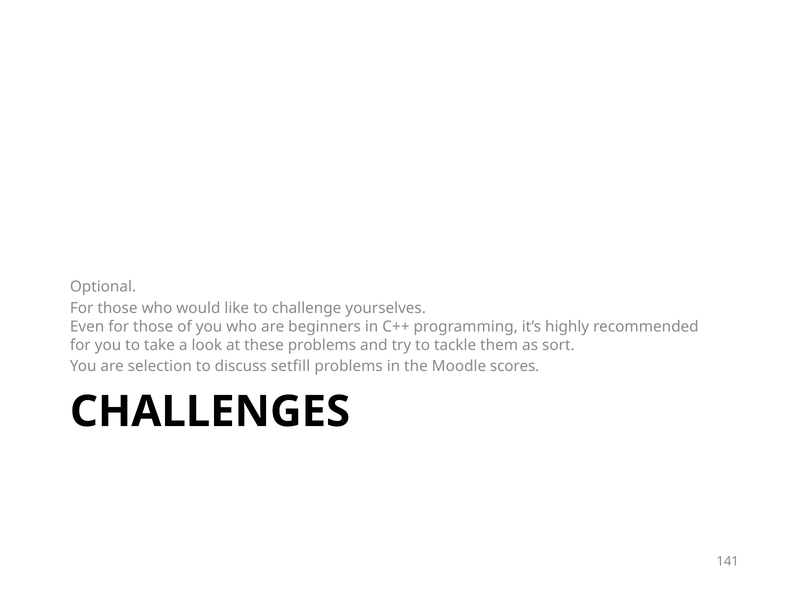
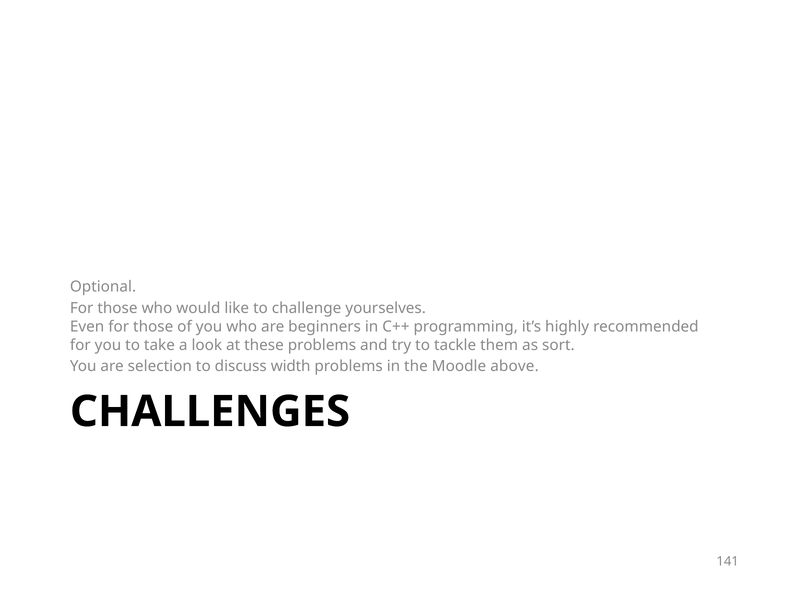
setfill: setfill -> width (291, 367)
scores: scores -> above (515, 367)
